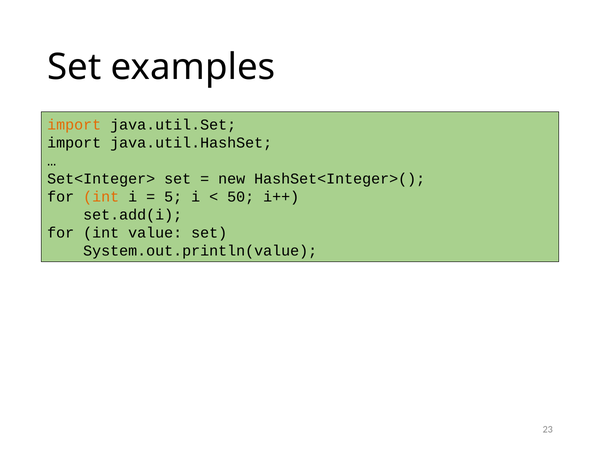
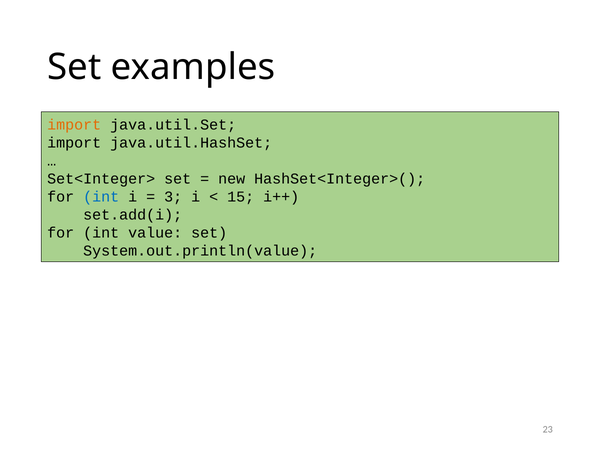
int colour: orange -> blue (101, 197)
5: 5 -> 3 (173, 197)
50: 50 -> 15 (241, 197)
